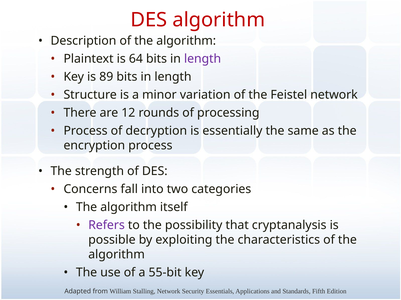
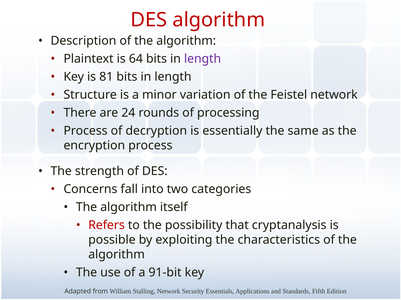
89: 89 -> 81 (106, 77)
12: 12 -> 24 (128, 113)
Refers colour: purple -> red (107, 226)
55-bit: 55-bit -> 91-bit (165, 273)
